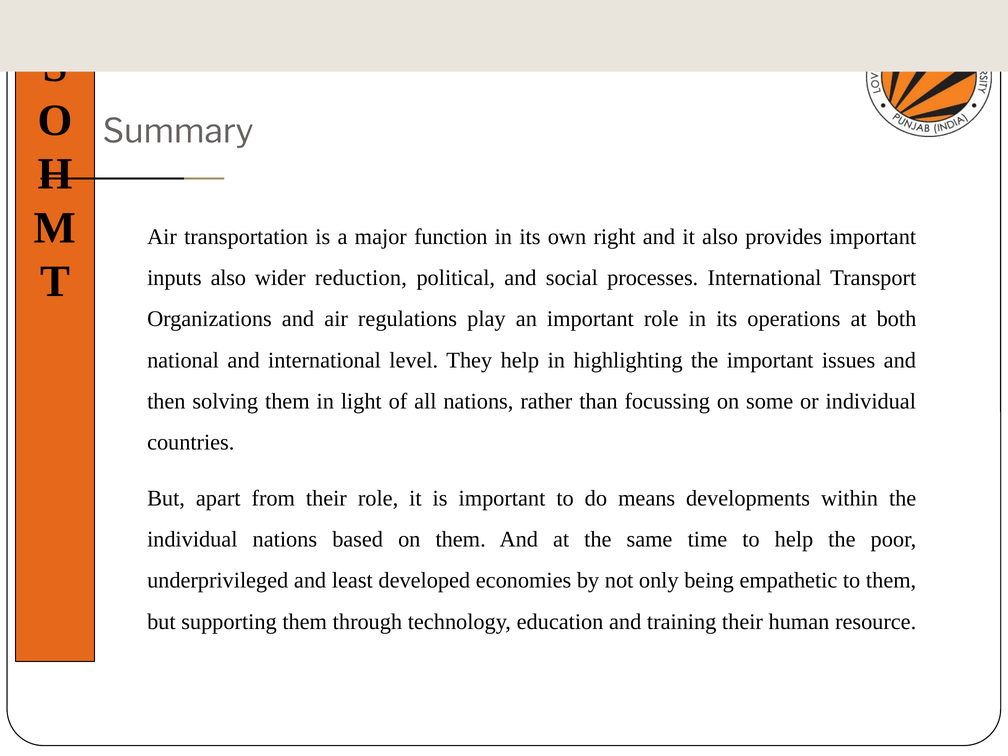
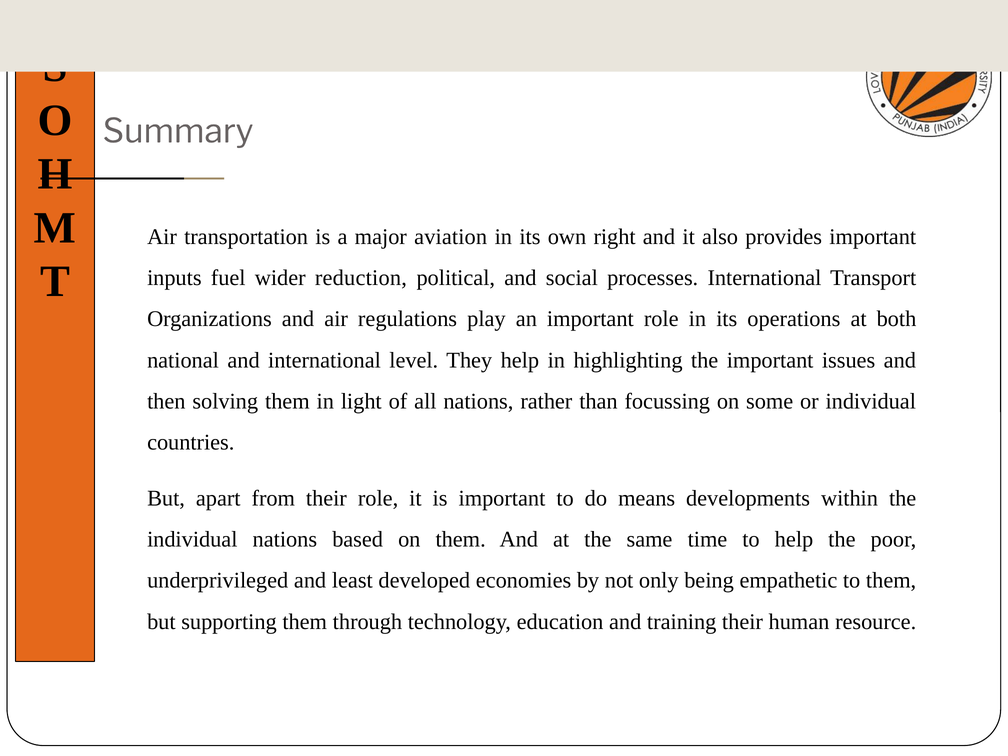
function: function -> aviation (451, 237)
inputs also: also -> fuel (228, 278)
